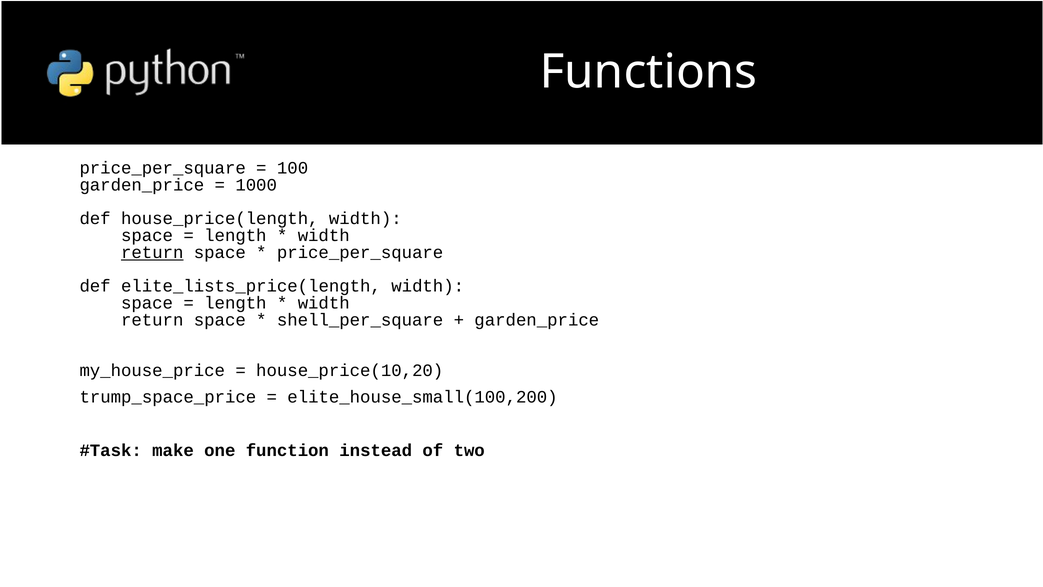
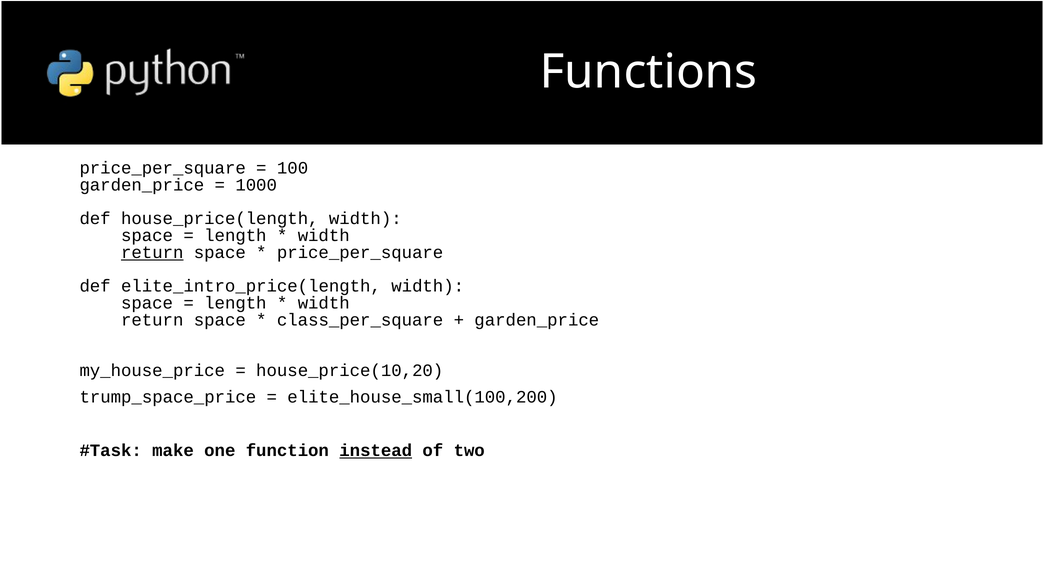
elite_lists_price(length: elite_lists_price(length -> elite_intro_price(length (251, 286)
shell_per_square: shell_per_square -> class_per_square (360, 320)
instead underline: none -> present (376, 450)
